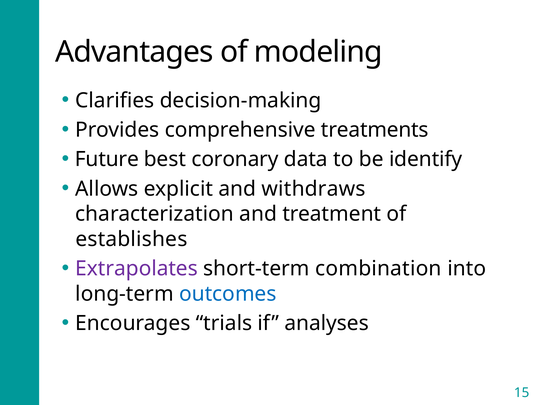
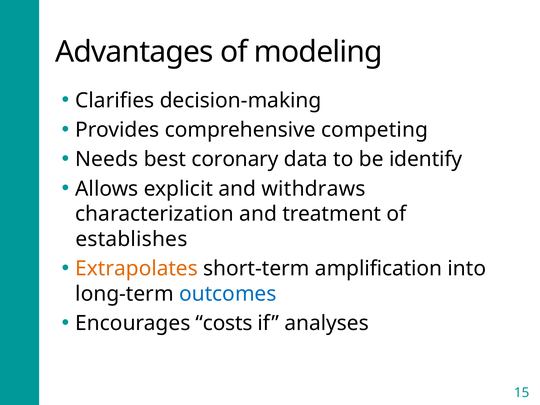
treatments: treatments -> competing (375, 130)
Future: Future -> Needs (107, 159)
Extrapolates colour: purple -> orange (137, 269)
combination: combination -> amplification (379, 269)
trials: trials -> costs (224, 323)
